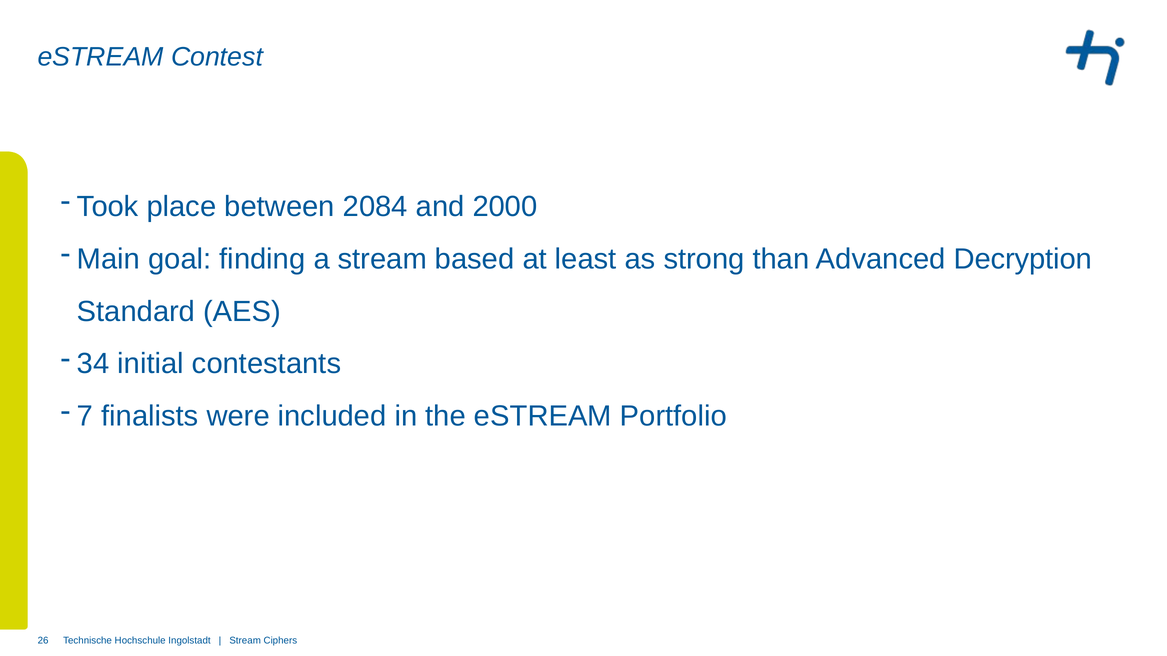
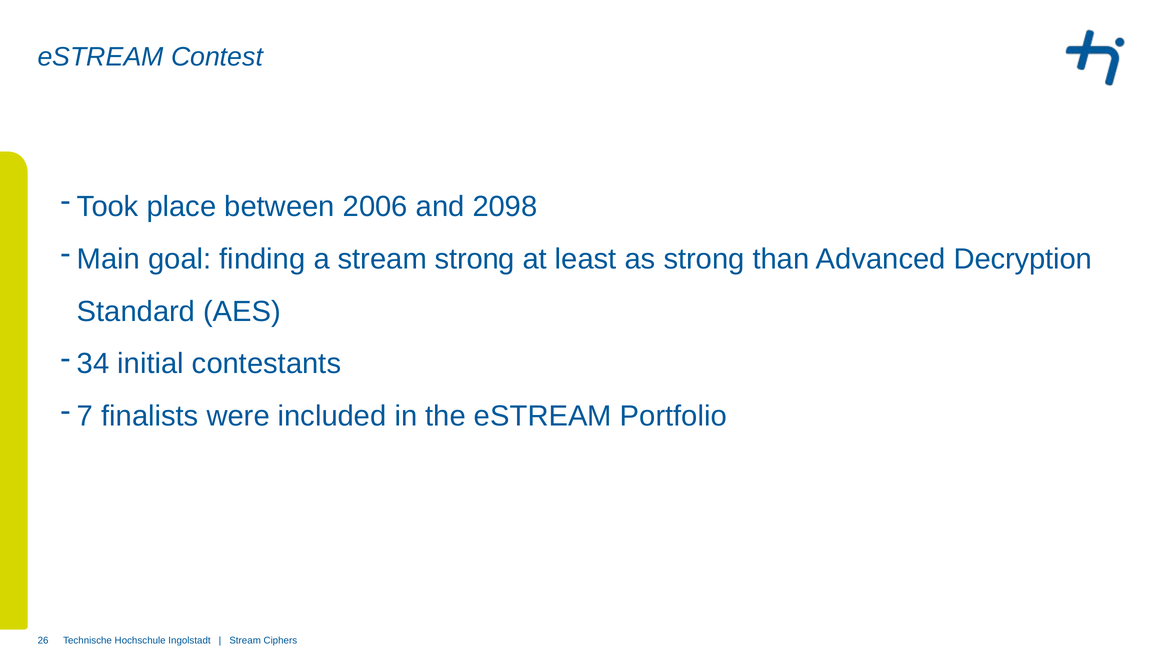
2084: 2084 -> 2006 (375, 207)
2000: 2000 -> 2098 (505, 207)
stream based: based -> strong (475, 259)
